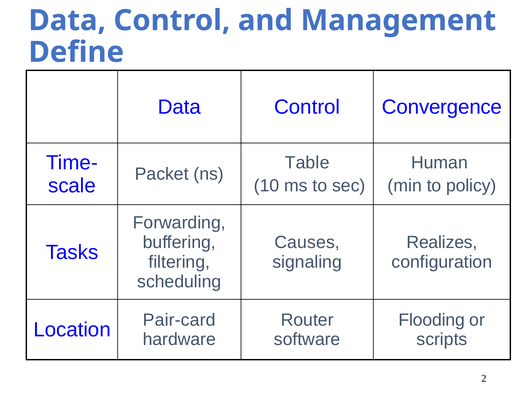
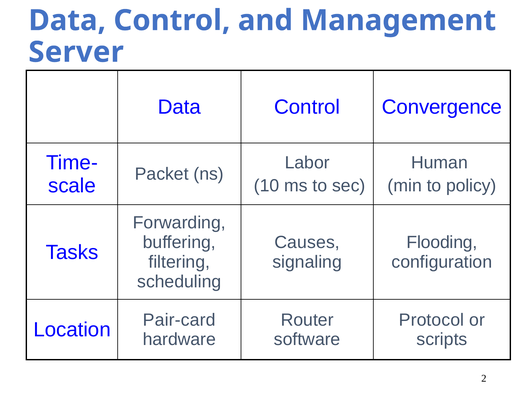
Define: Define -> Server (76, 52)
Table: Table -> Labor (307, 163)
Realizes: Realizes -> Flooding (442, 242)
Flooding: Flooding -> Protocol (432, 320)
